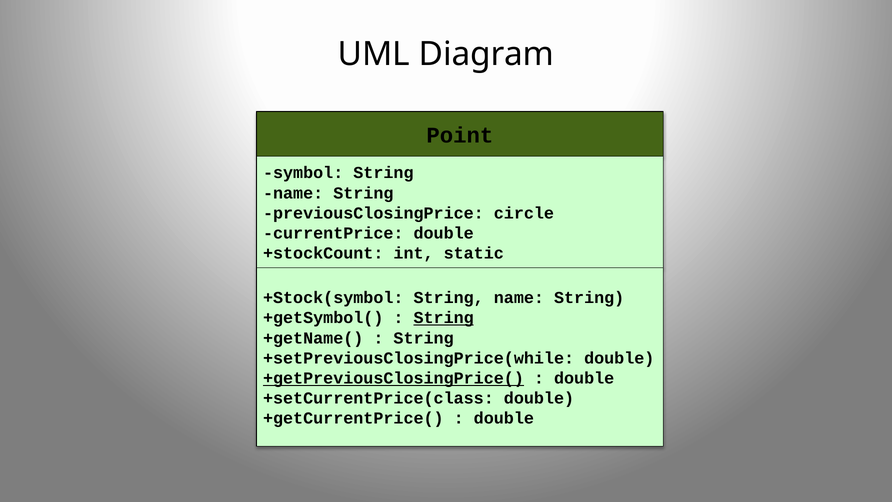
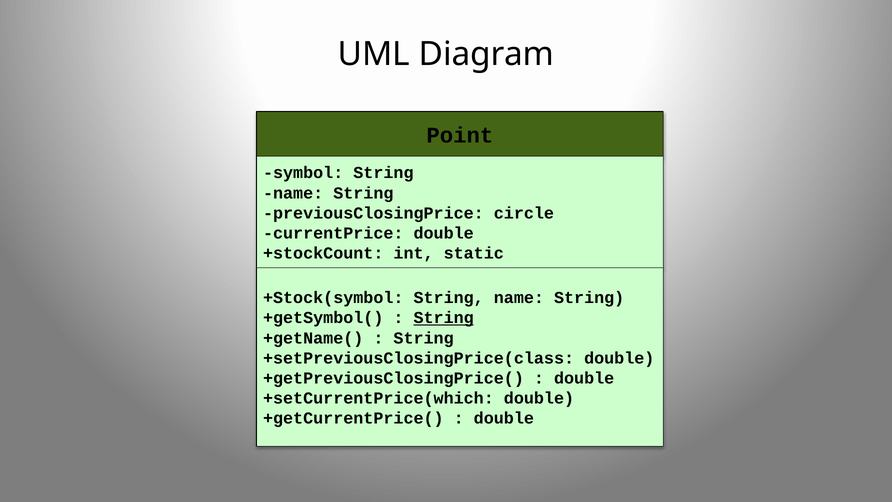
+setPreviousClosingPrice(while: +setPreviousClosingPrice(while -> +setPreviousClosingPrice(class (419, 358)
+getPreviousClosingPrice( underline: present -> none (393, 378)
+setCurrentPrice(class: +setCurrentPrice(class -> +setCurrentPrice(which (378, 398)
